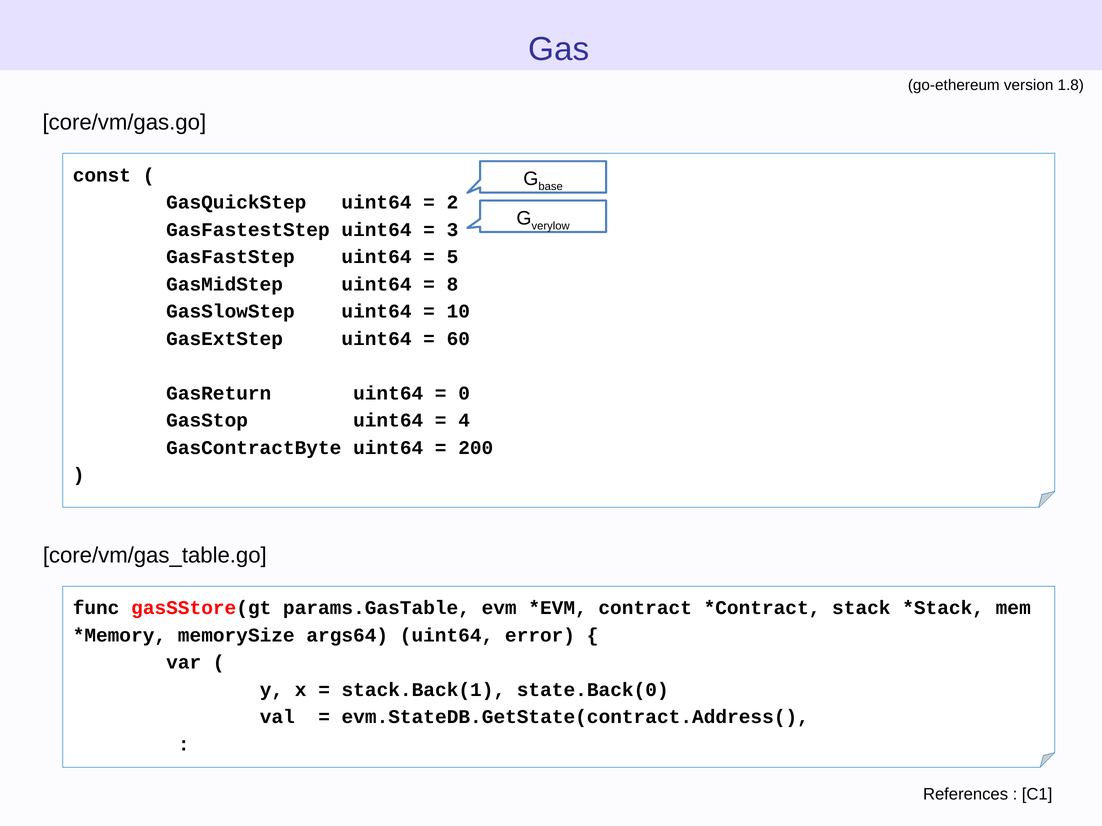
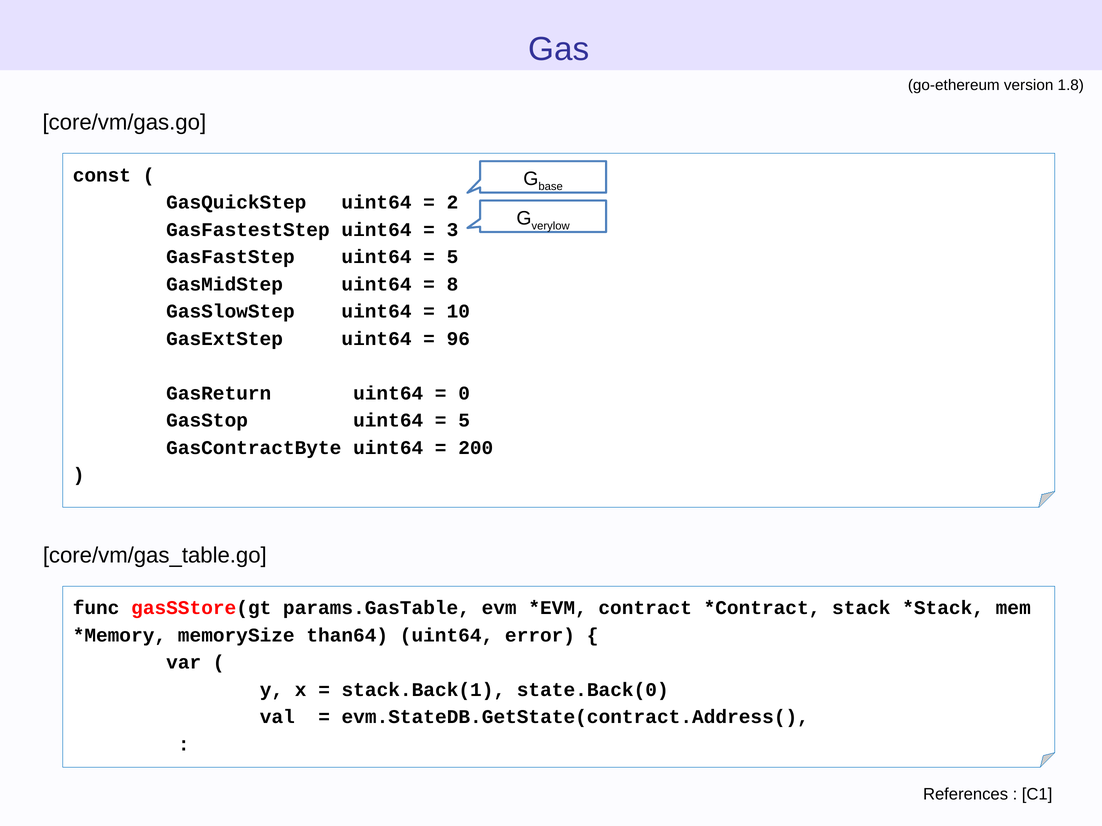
60: 60 -> 96 (458, 339)
4: 4 -> 5 (464, 421)
args64: args64 -> than64 (347, 636)
